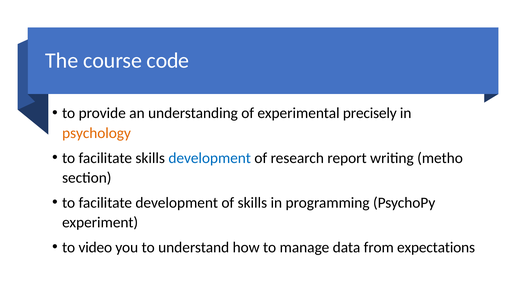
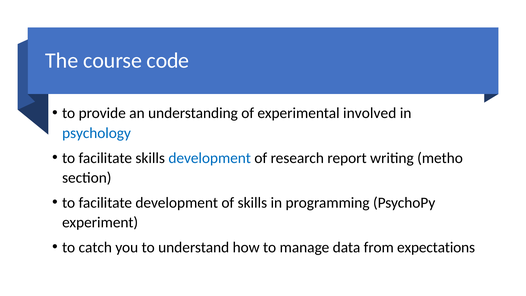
precisely: precisely -> involved (370, 113)
psychology colour: orange -> blue (96, 133)
video: video -> catch (95, 247)
